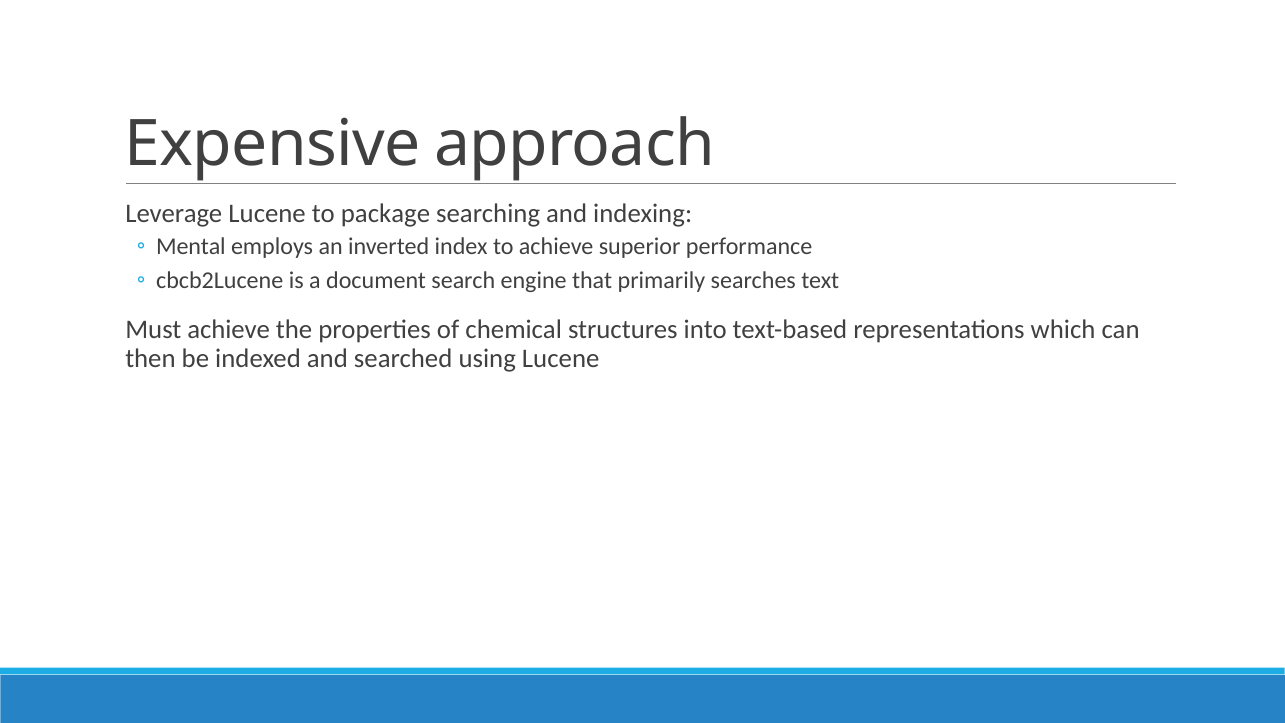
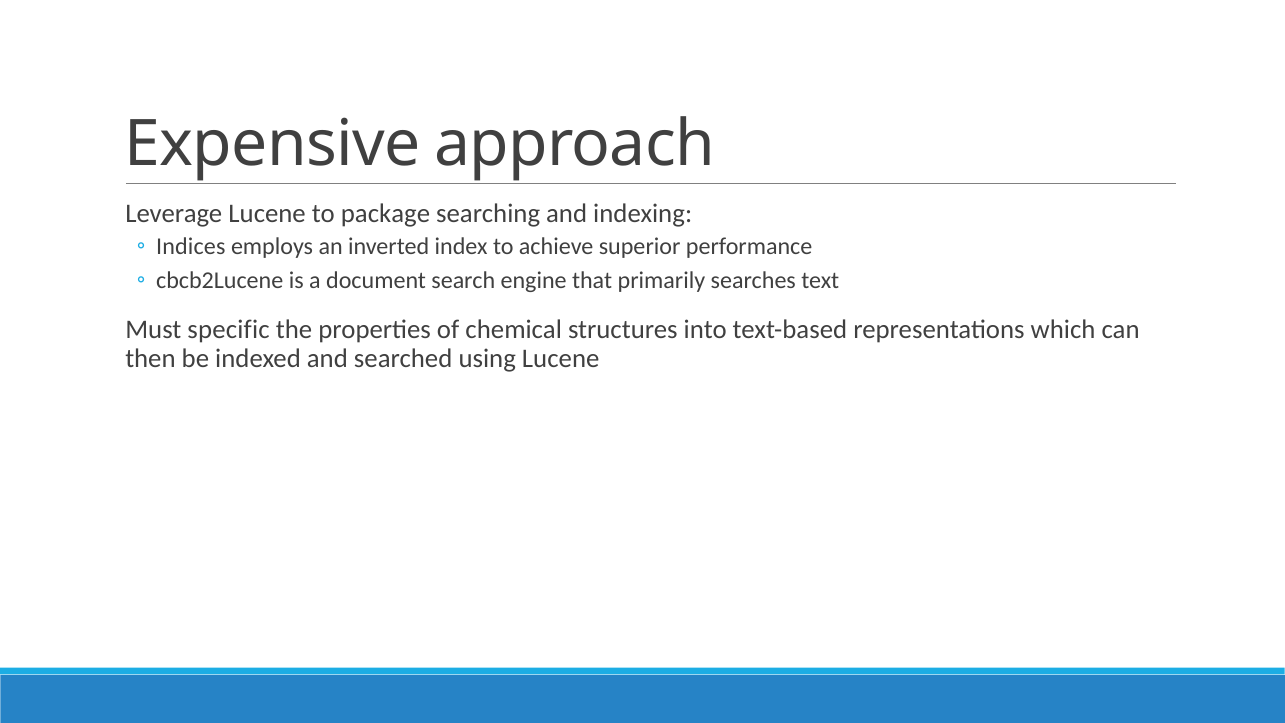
Mental: Mental -> Indices (191, 247)
Must achieve: achieve -> specific (229, 329)
